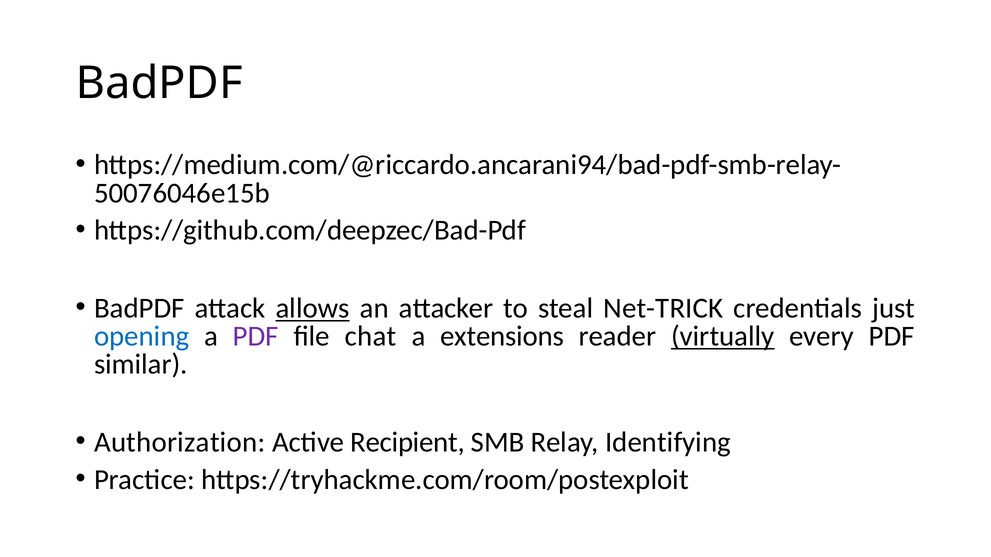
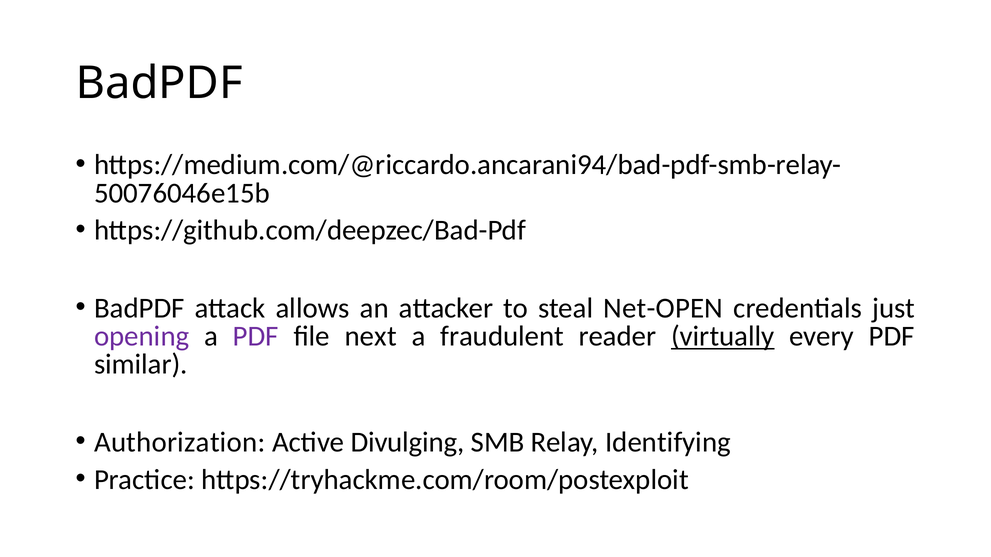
allows underline: present -> none (313, 308)
Net-TRICK: Net-TRICK -> Net-OPEN (663, 308)
opening colour: blue -> purple (142, 337)
chat: chat -> next (371, 337)
extensions: extensions -> fraudulent (502, 337)
Recipient: Recipient -> Divulging (407, 443)
